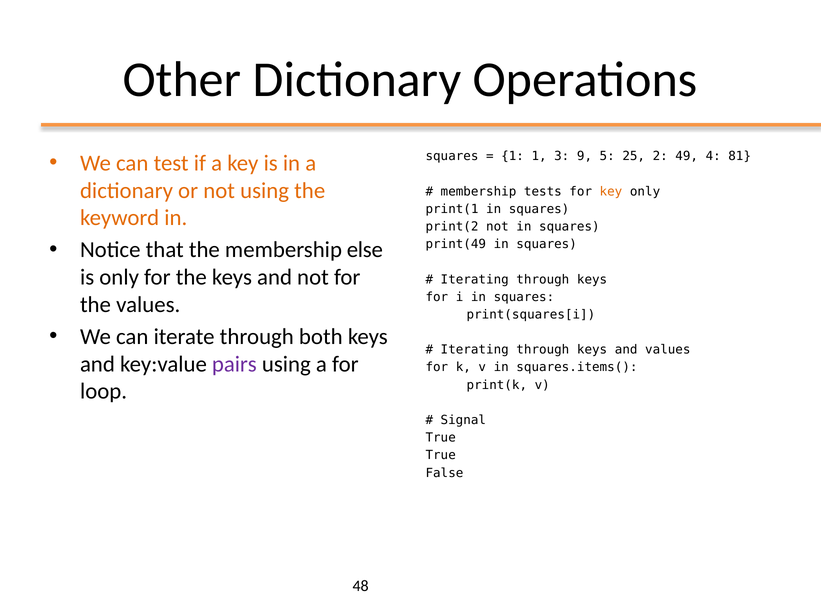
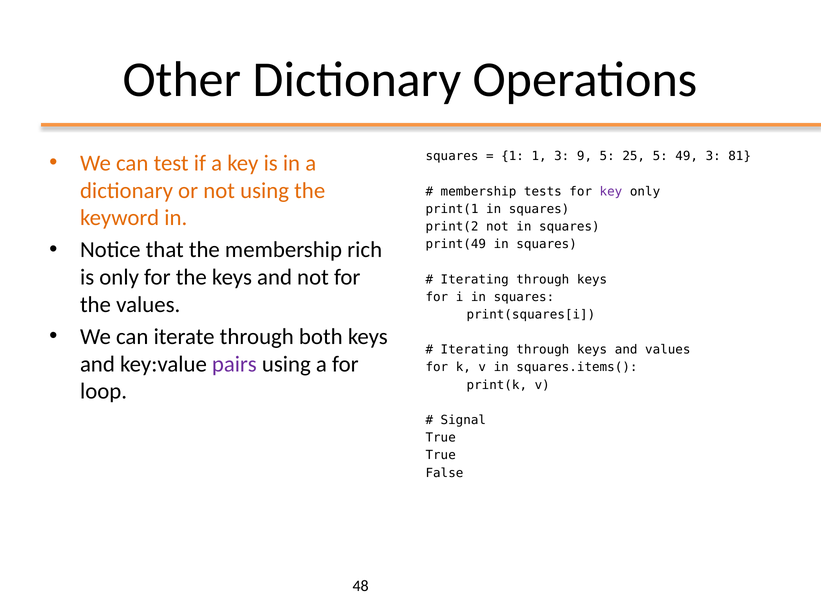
25 2: 2 -> 5 (660, 156)
49 4: 4 -> 3 (713, 156)
key colour: orange -> purple (611, 191)
else: else -> rich (365, 250)
